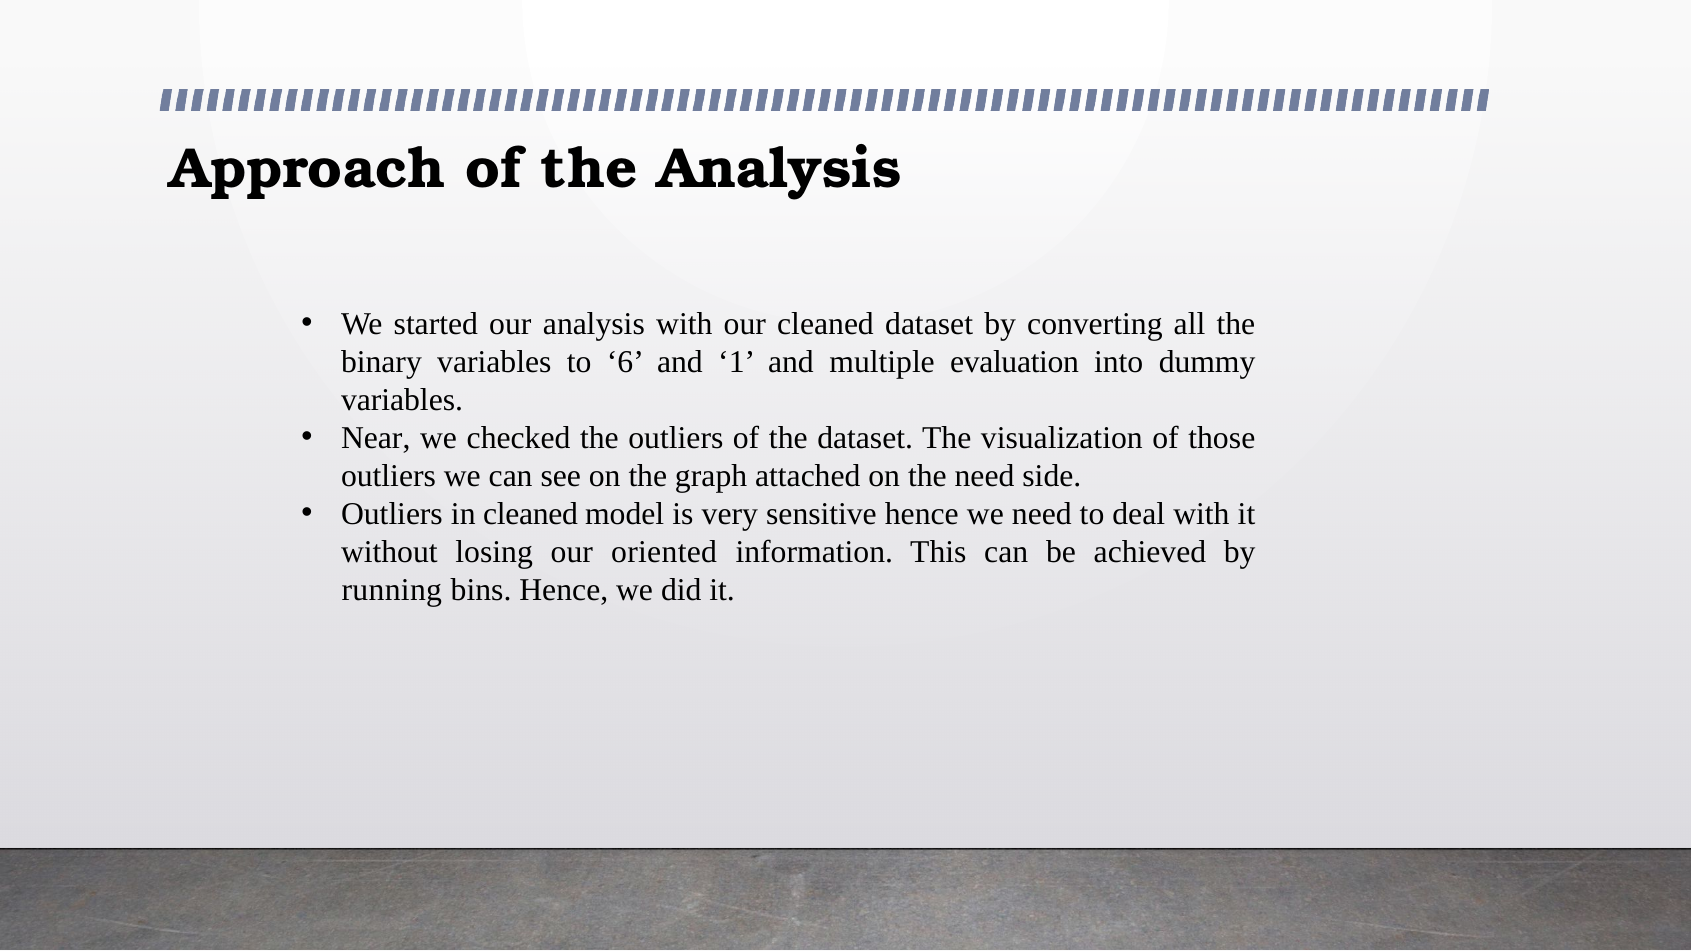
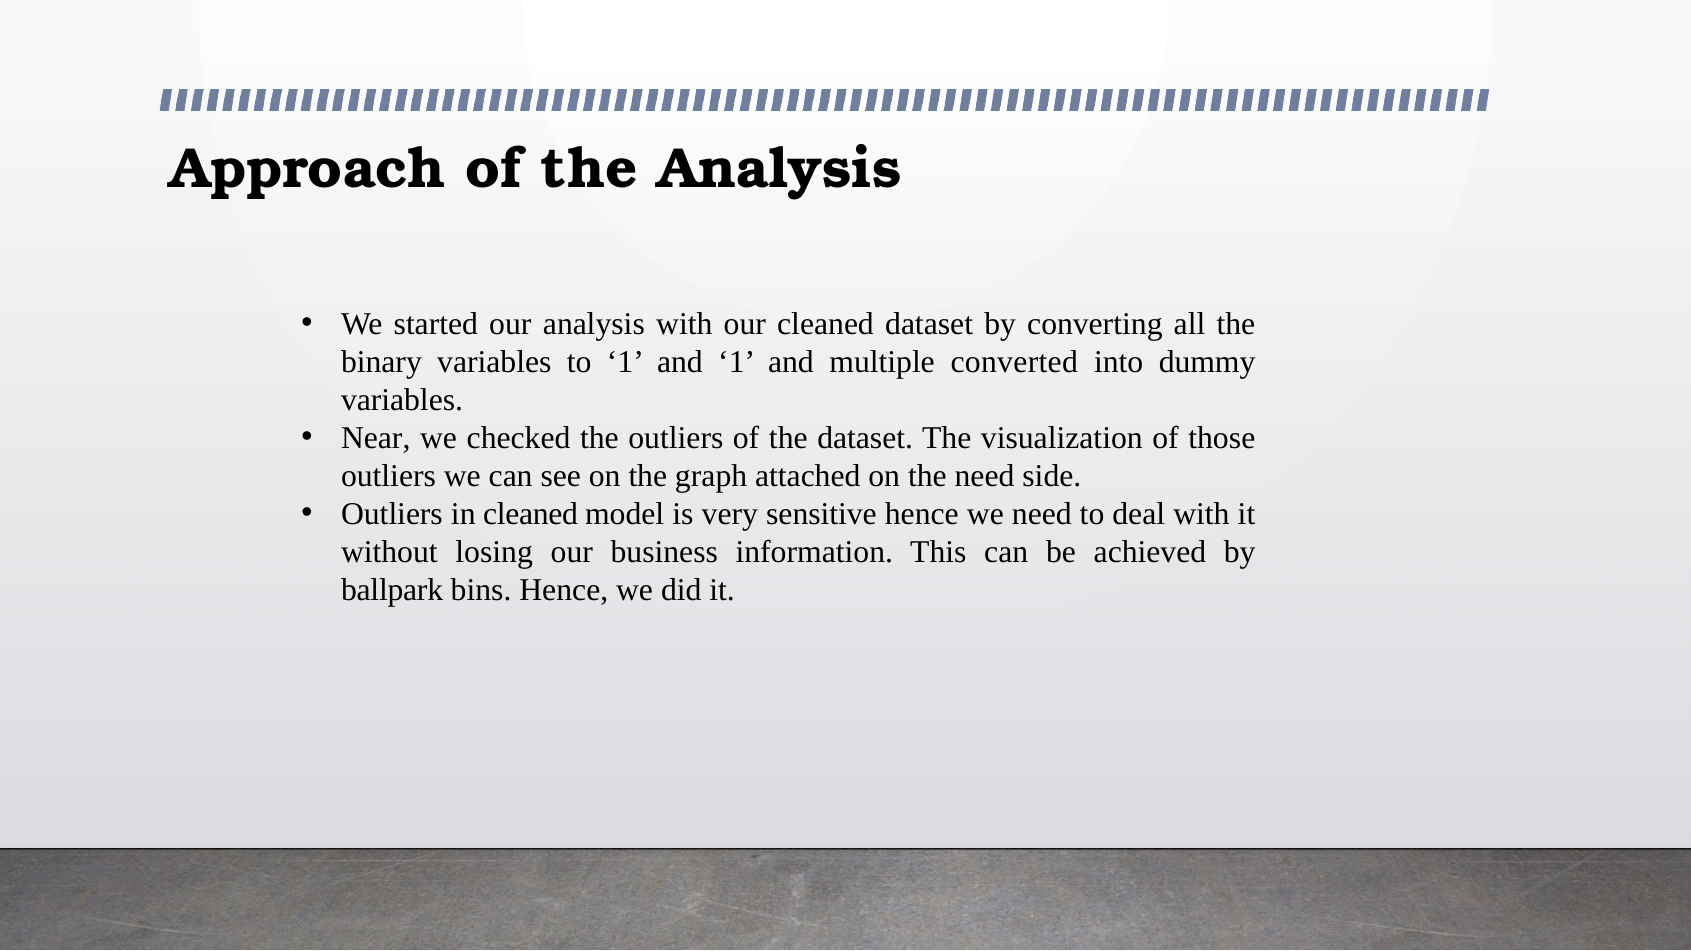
to 6: 6 -> 1 (625, 362)
evaluation: evaluation -> converted (1014, 362)
oriented: oriented -> business (664, 552)
running: running -> ballpark (392, 590)
